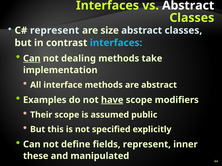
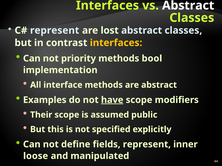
size: size -> lost (110, 30)
interfaces colour: light blue -> yellow (116, 43)
Can underline: present -> none (32, 59)
dealing: dealing -> priority (79, 59)
take: take -> bool (152, 59)
these: these -> loose (36, 156)
